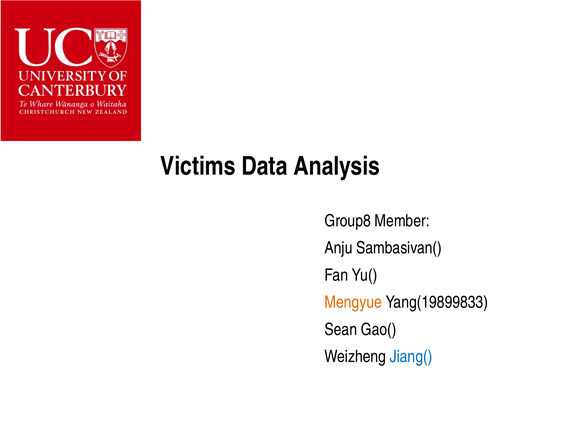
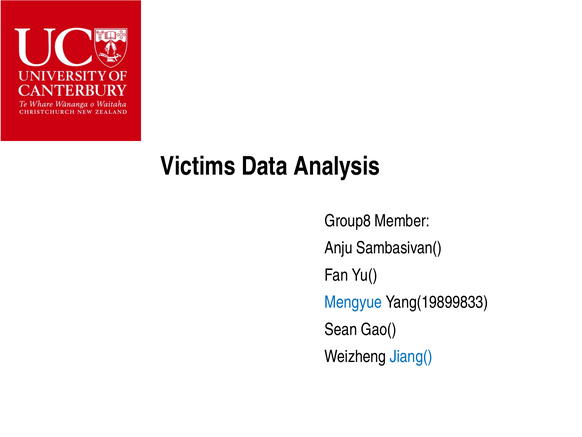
Mengyue colour: orange -> blue (353, 302)
